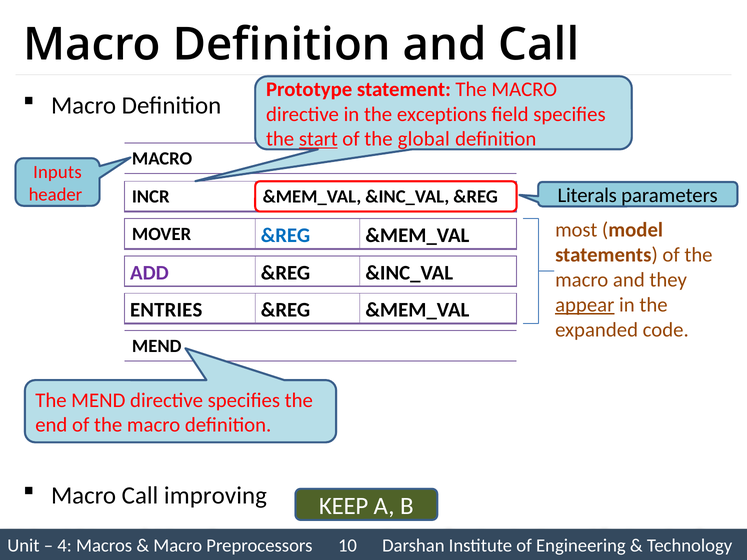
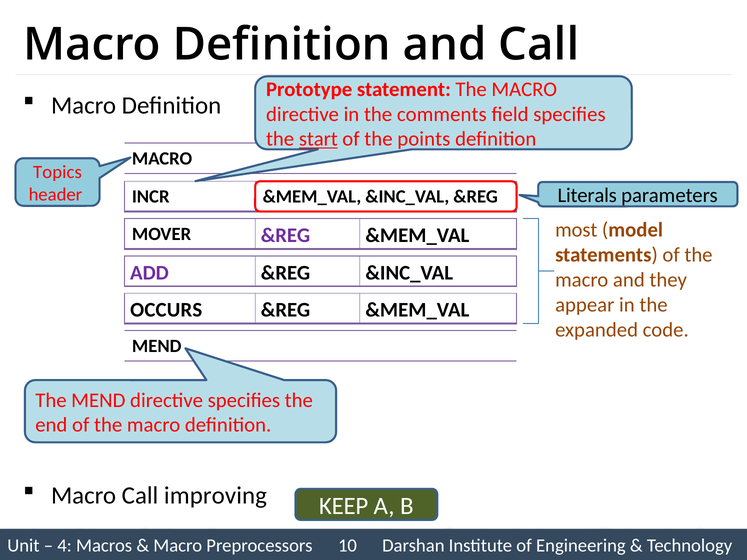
exceptions: exceptions -> comments (442, 114)
global: global -> points (424, 139)
Inputs: Inputs -> Topics (57, 172)
&REG colour: blue -> purple (286, 235)
appear underline: present -> none (585, 305)
ENTRIES: ENTRIES -> OCCURS (166, 310)
